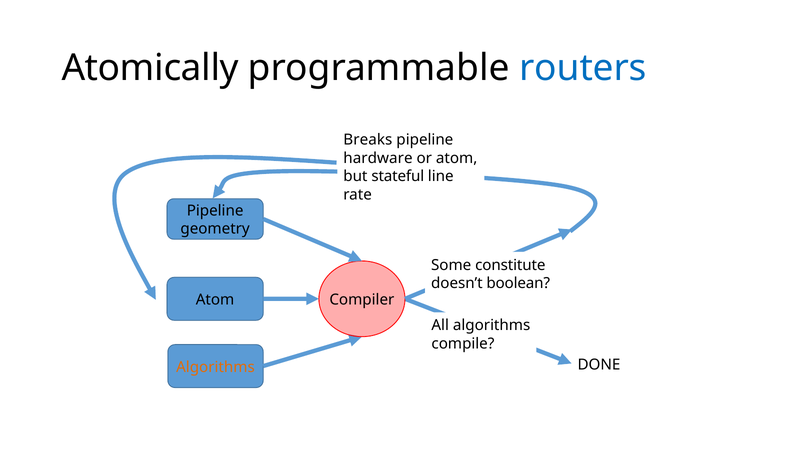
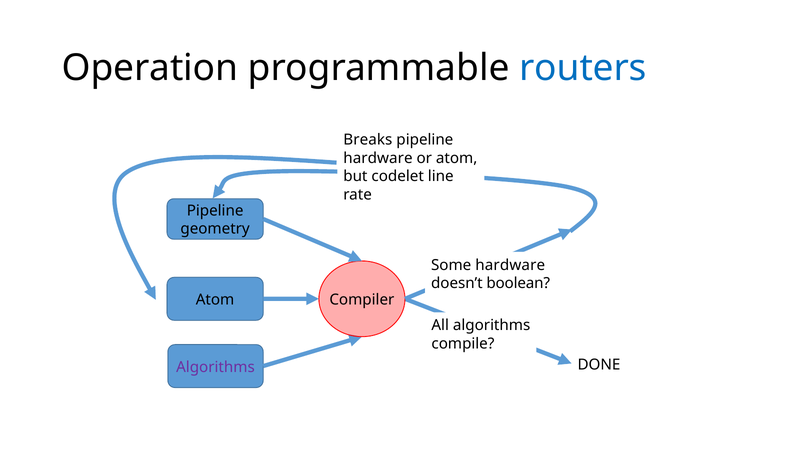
Atomically: Atomically -> Operation (150, 68)
stateful: stateful -> codelet (398, 176)
Some constitute: constitute -> hardware (510, 265)
Algorithms colour: orange -> purple (215, 367)
